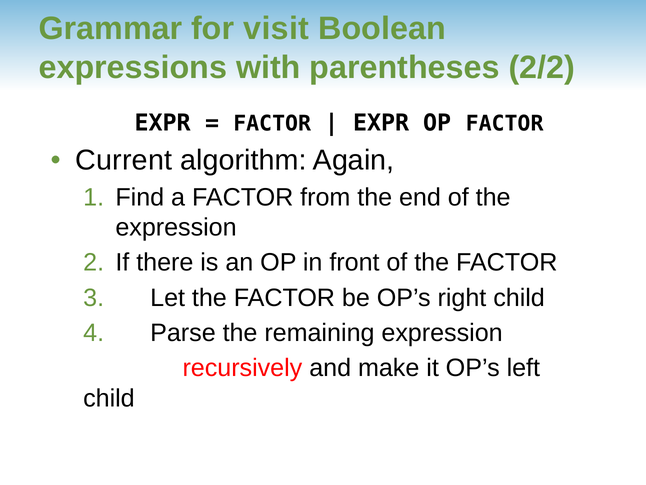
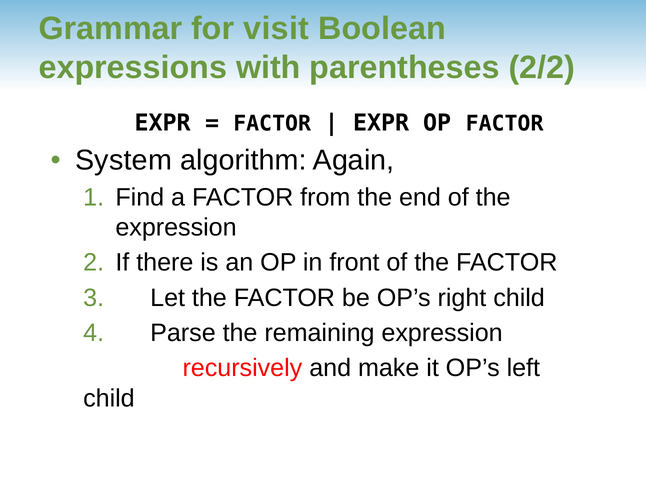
Current: Current -> System (124, 160)
